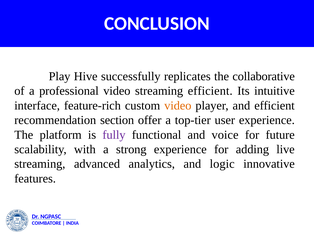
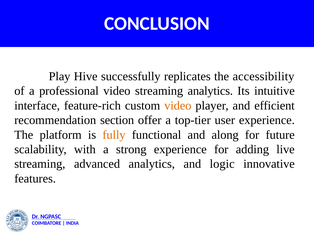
collaborative: collaborative -> accessibility (264, 77)
streaming efficient: efficient -> analytics (210, 91)
fully colour: purple -> orange (114, 135)
voice: voice -> along (225, 135)
